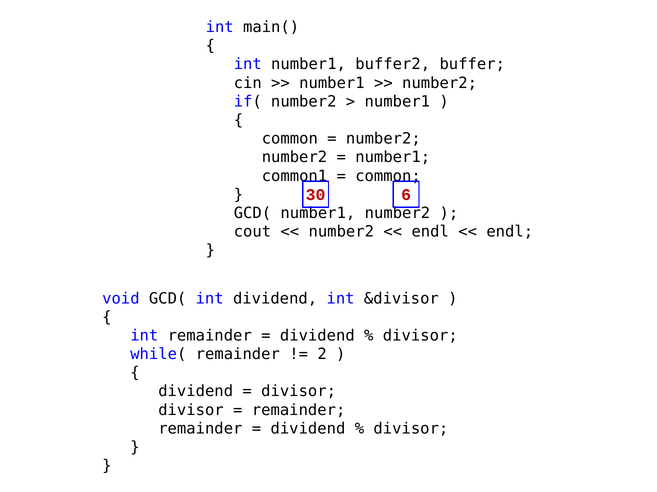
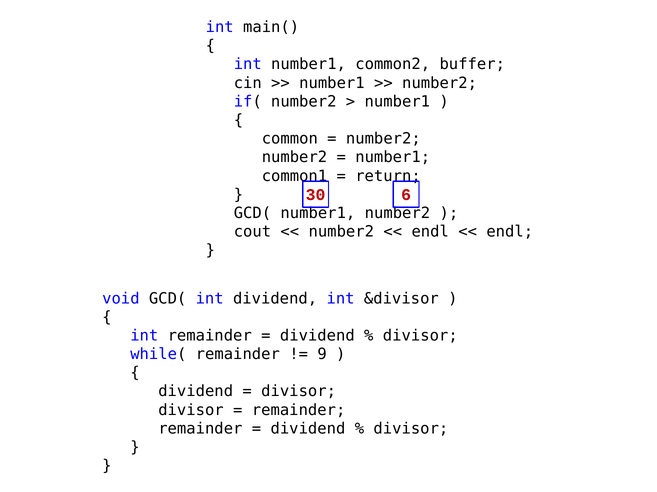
buffer2: buffer2 -> common2 (393, 64)
common: common -> return (388, 176)
2: 2 -> 9 (322, 355)
